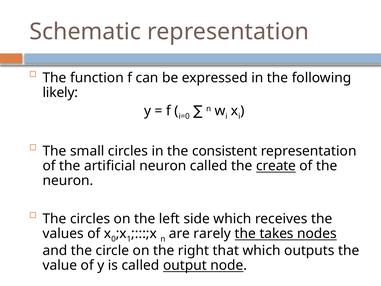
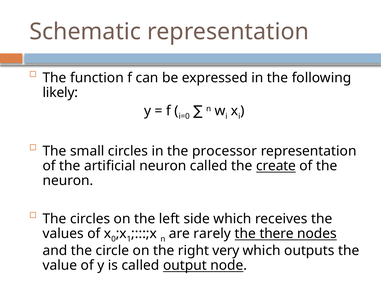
consistent: consistent -> processor (225, 151)
takes: takes -> there (277, 233)
that: that -> very (226, 250)
